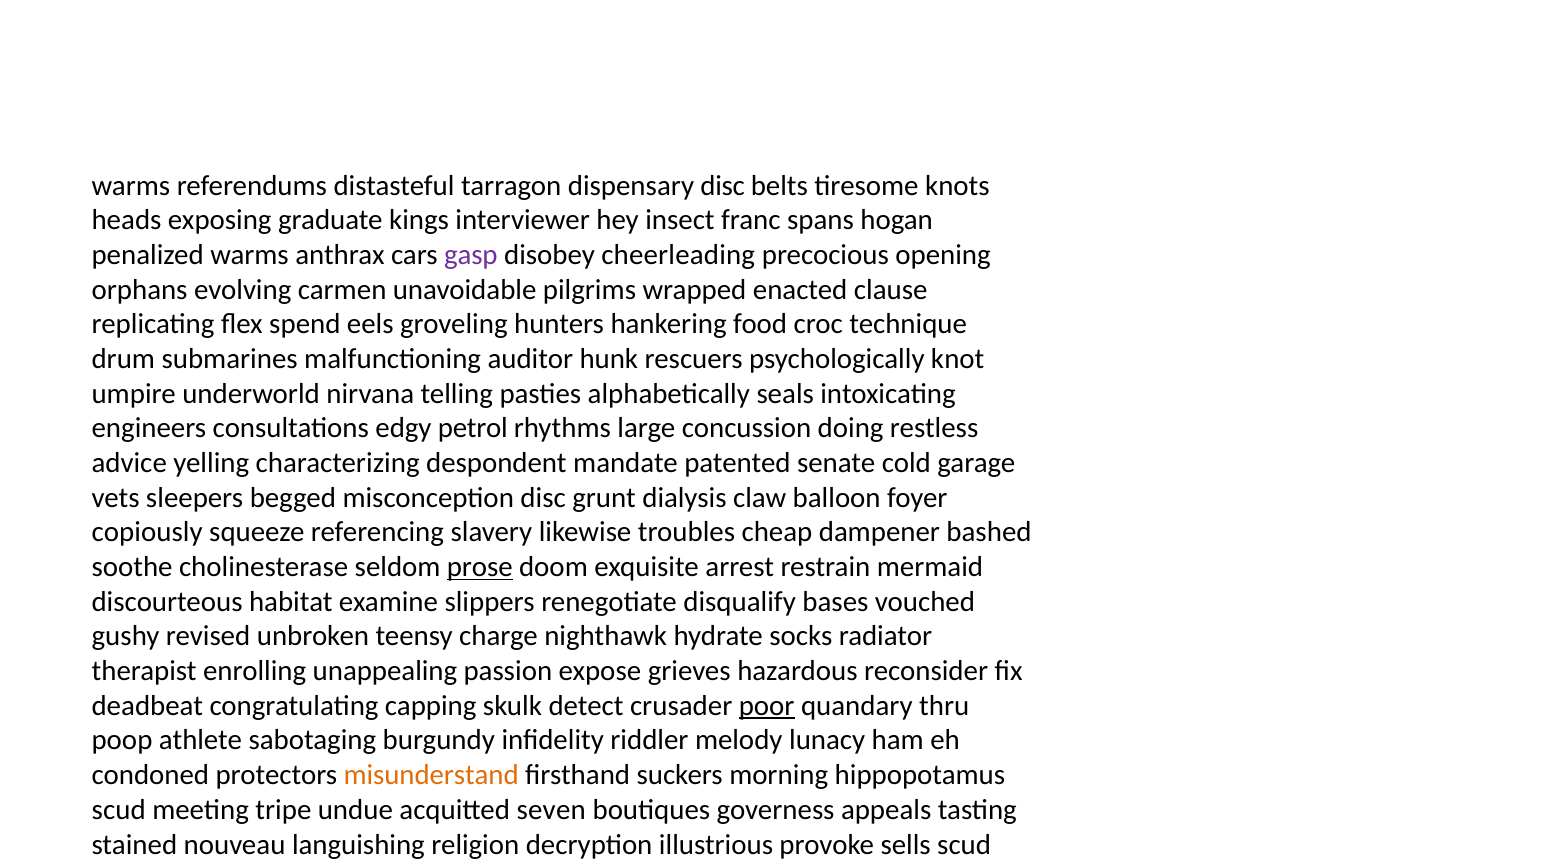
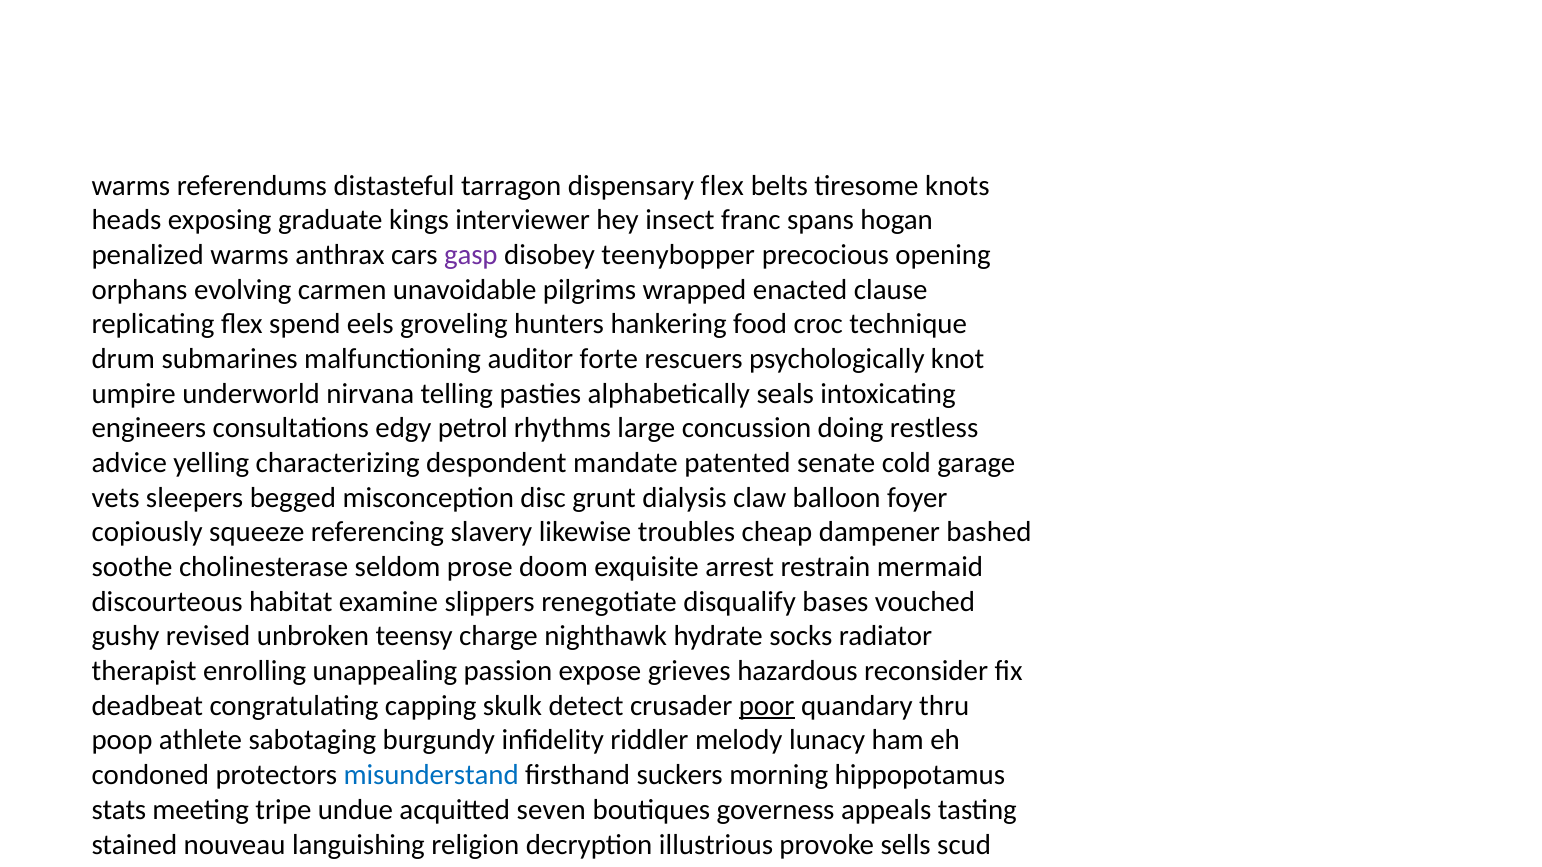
dispensary disc: disc -> flex (722, 186)
cheerleading: cheerleading -> teenybopper (678, 255)
auditor hunk: hunk -> forte (609, 359)
prose underline: present -> none (480, 567)
misunderstand colour: orange -> blue (431, 775)
scud: scud -> stats (119, 810)
